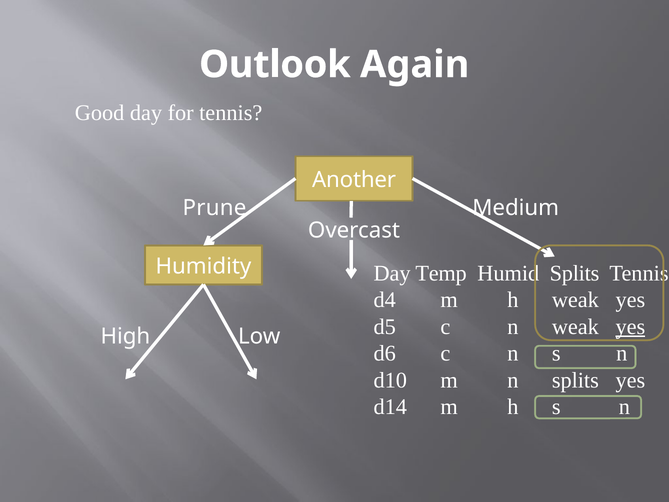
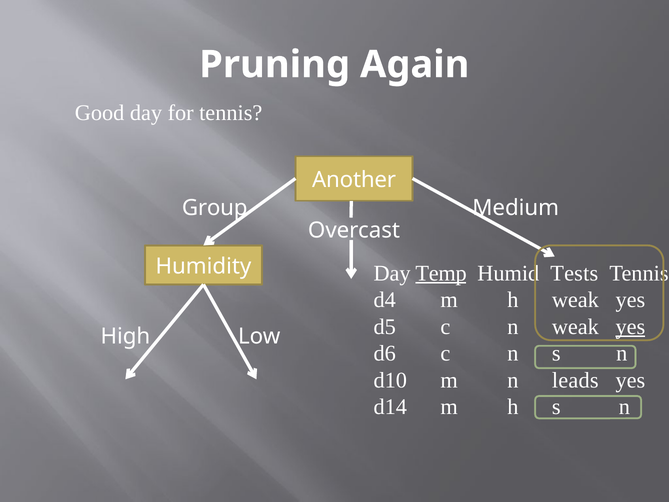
Outlook: Outlook -> Pruning (275, 65)
Prune: Prune -> Group (215, 208)
Temp underline: none -> present (441, 273)
Humid Splits: Splits -> Tests (574, 273)
n splits: splits -> leads (575, 380)
